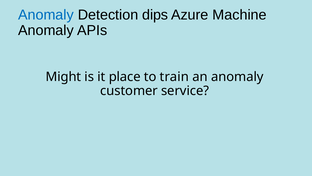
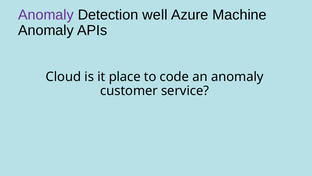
Anomaly colour: blue -> purple (46, 15)
dips: dips -> well (155, 15)
Might: Might -> Cloud (63, 77)
train: train -> code (174, 77)
